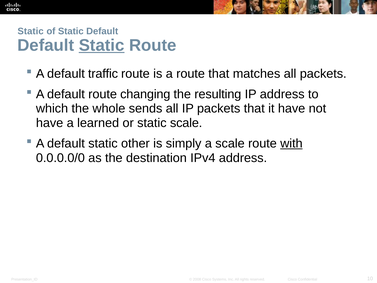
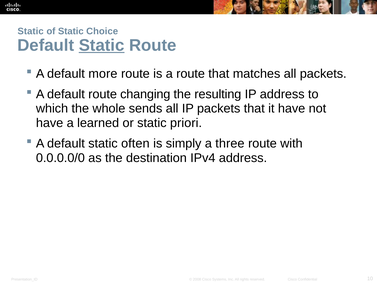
Static Default: Default -> Choice (102, 31)
traffic: traffic -> more (103, 74)
static scale: scale -> priori (186, 123)
other: other -> often (135, 143)
a scale: scale -> three (230, 143)
with underline: present -> none (291, 143)
